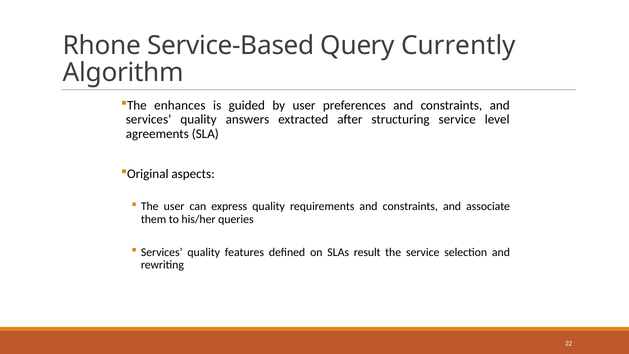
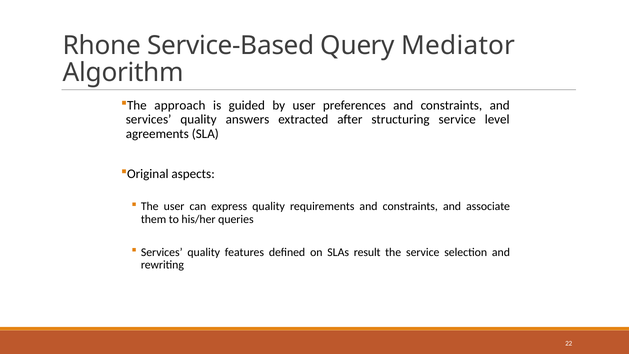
Currently: Currently -> Mediator (458, 46)
enhances: enhances -> approach (180, 105)
